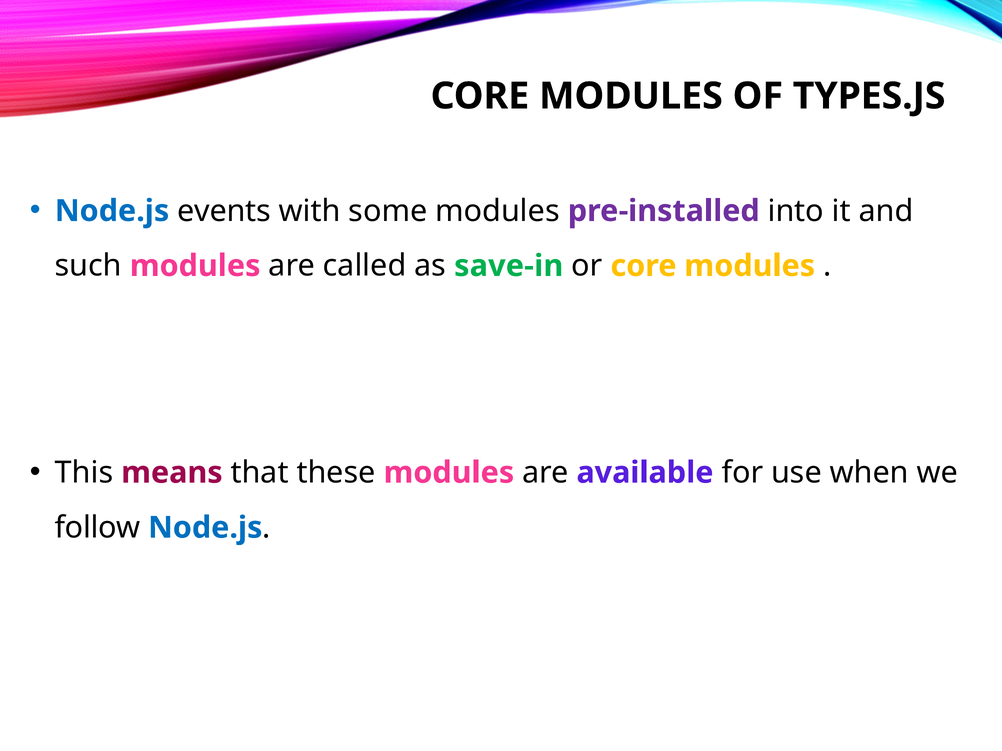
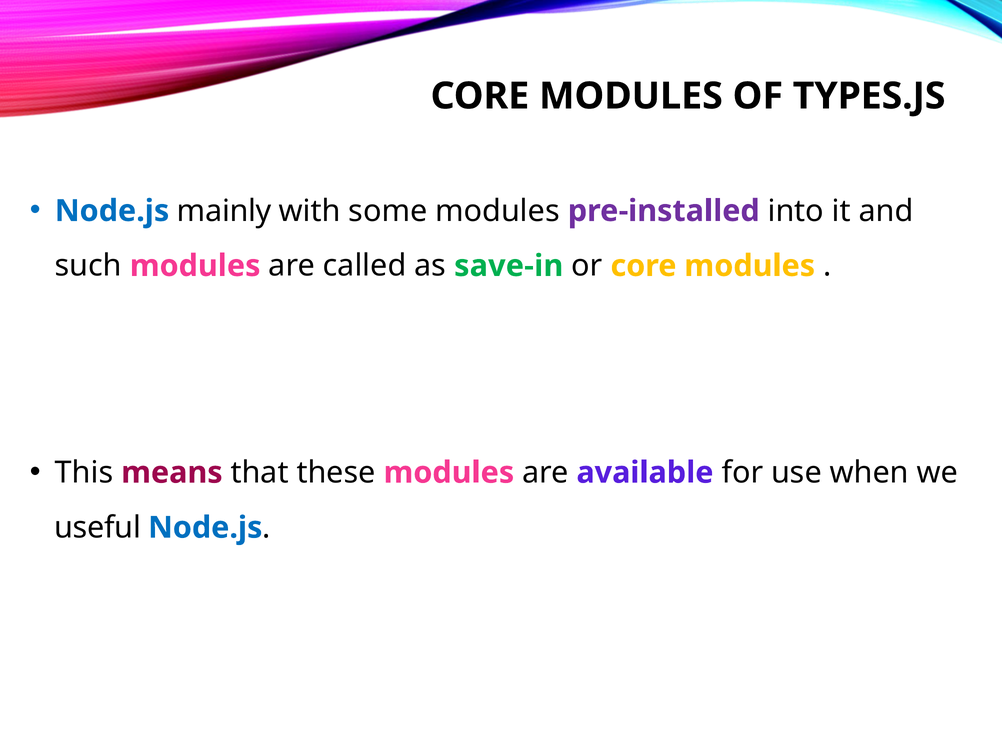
events: events -> mainly (224, 211)
follow: follow -> useful (98, 528)
